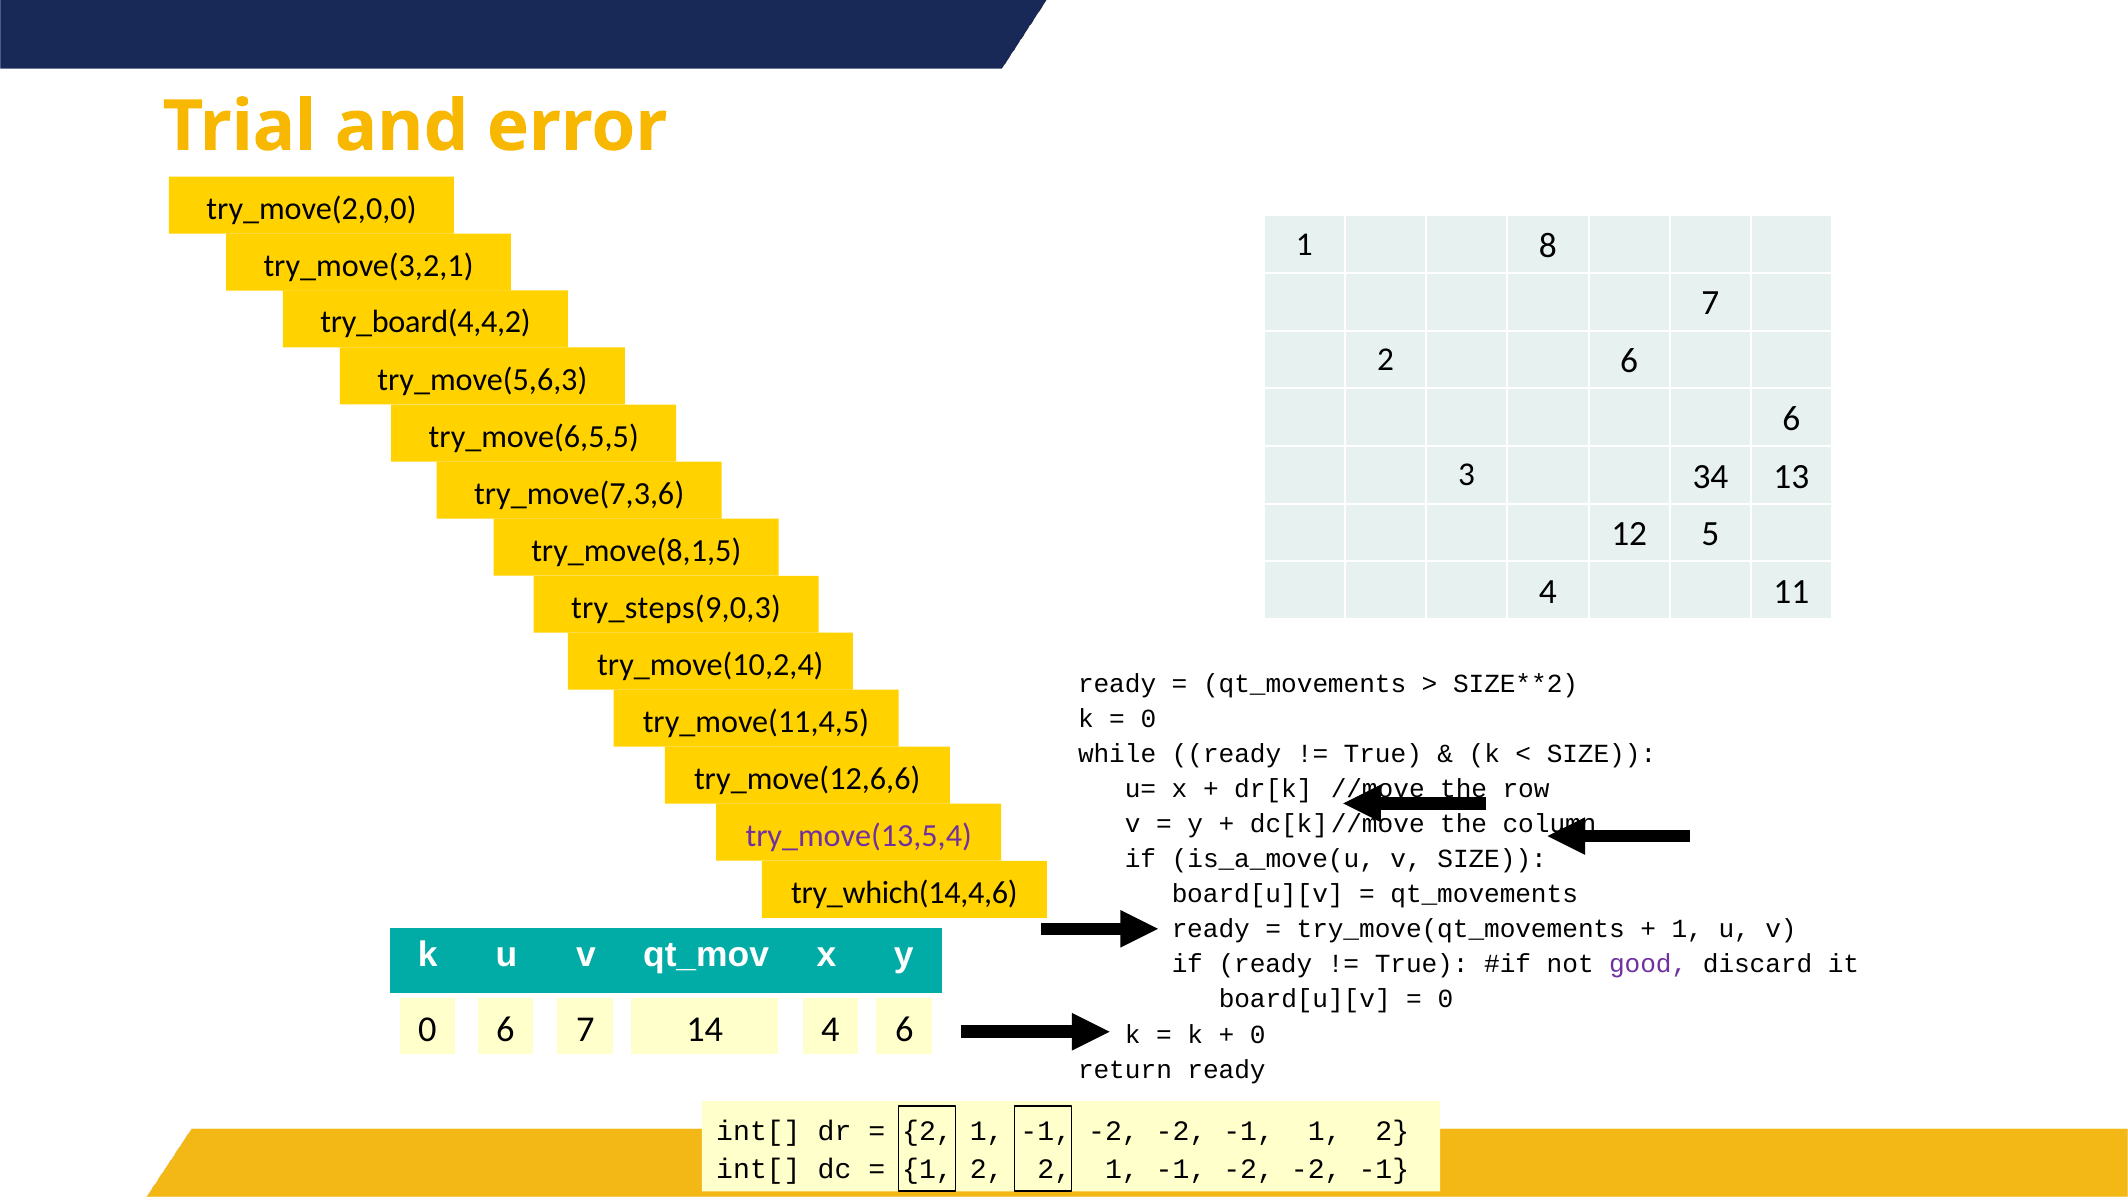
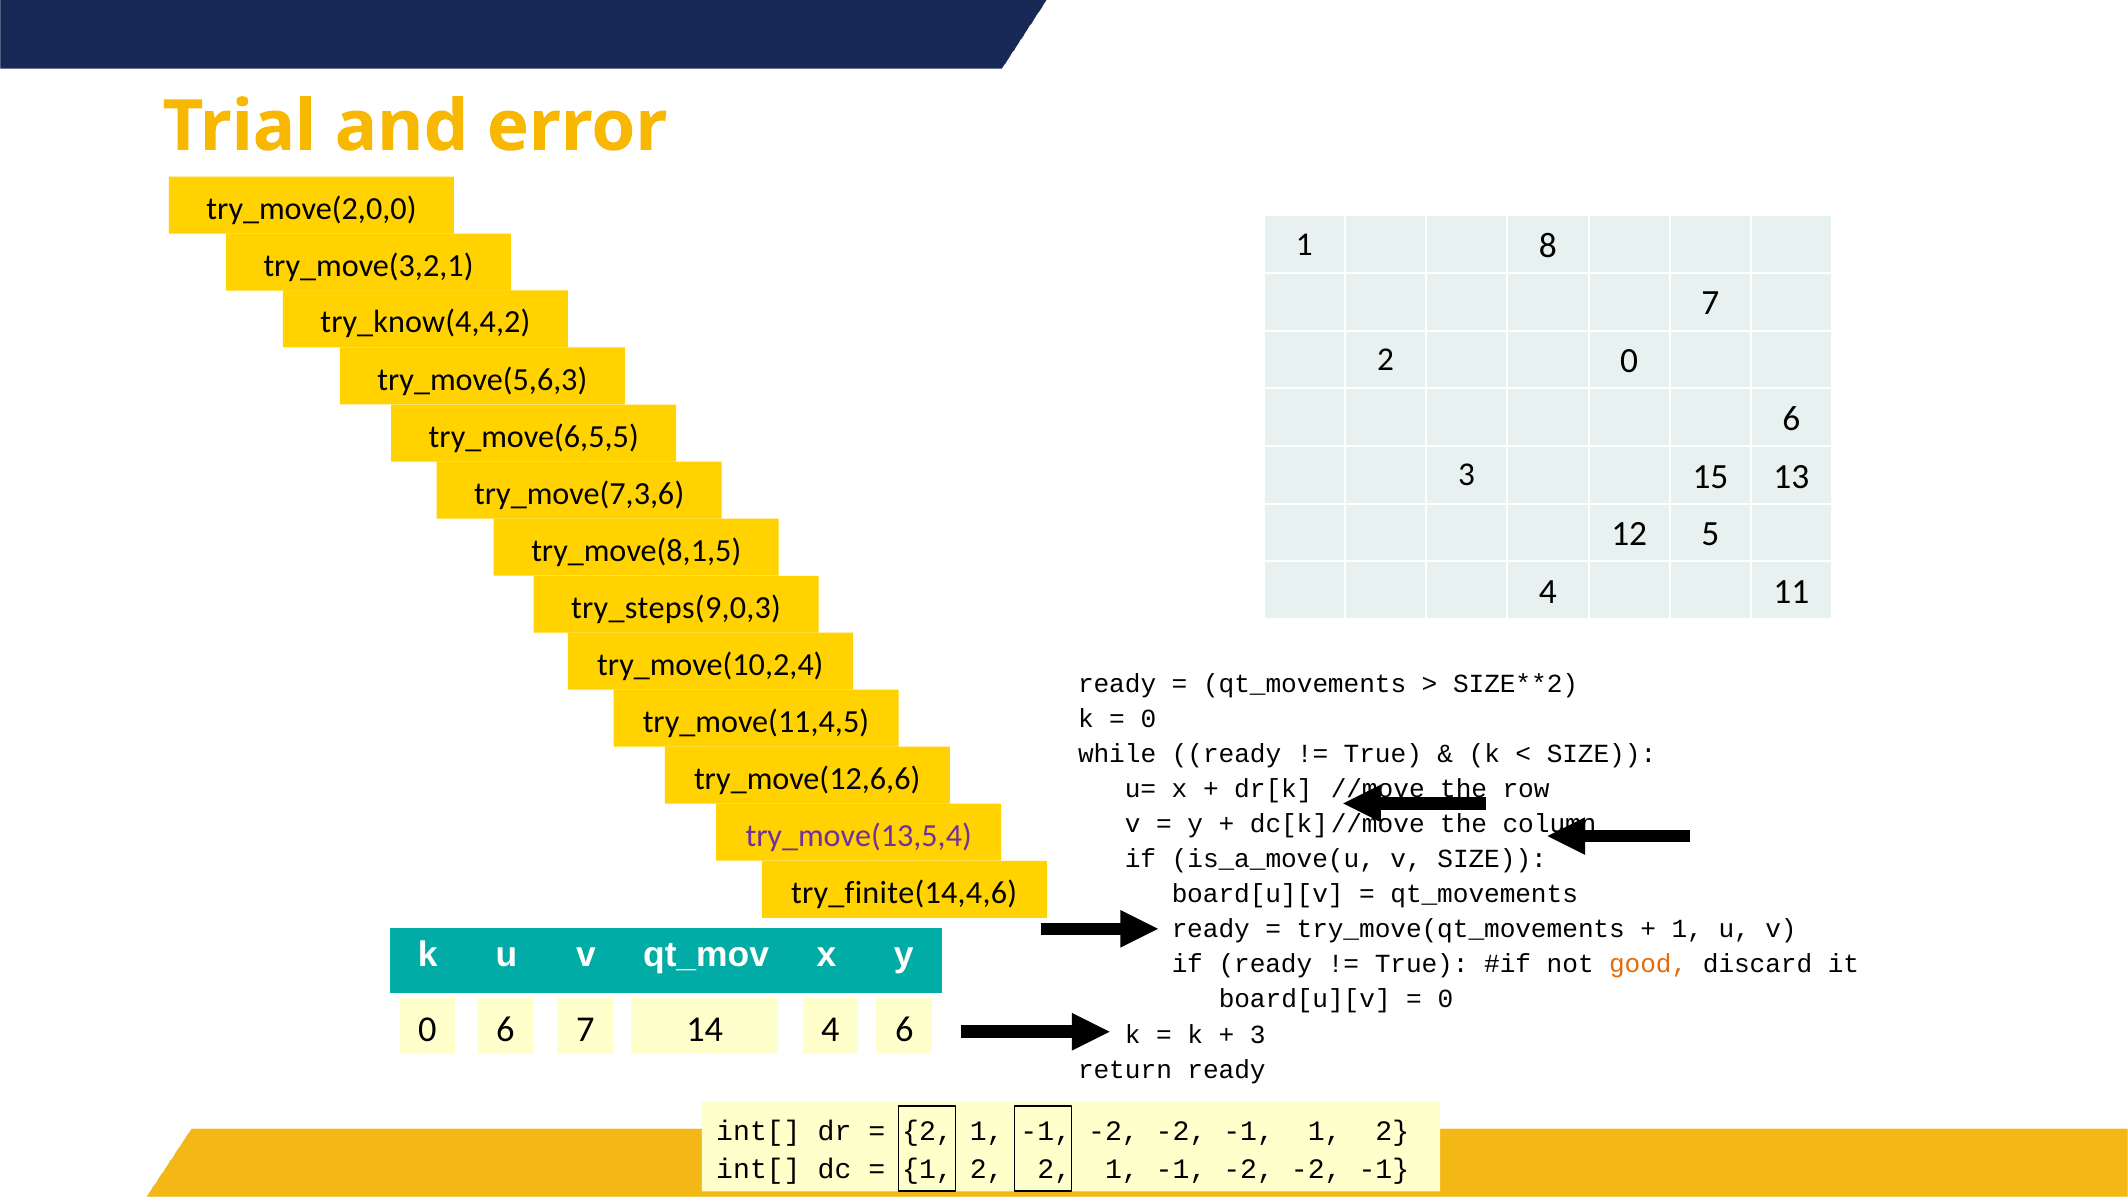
try_board(4,4,2: try_board(4,4,2 -> try_know(4,4,2 (425, 322)
2 6: 6 -> 0 (1629, 361)
34: 34 -> 15 (1710, 476)
try_which(14,4,6: try_which(14,4,6 -> try_finite(14,4,6 (904, 893)
good colour: purple -> orange (1648, 964)
0: 0 -> 3 (1258, 1034)
